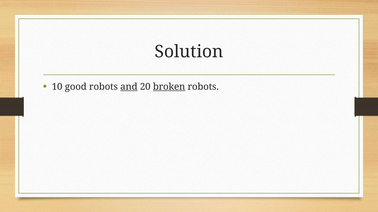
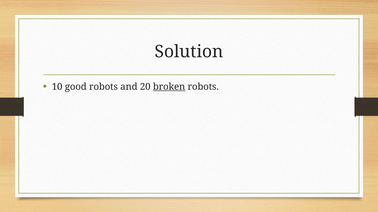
and underline: present -> none (129, 87)
